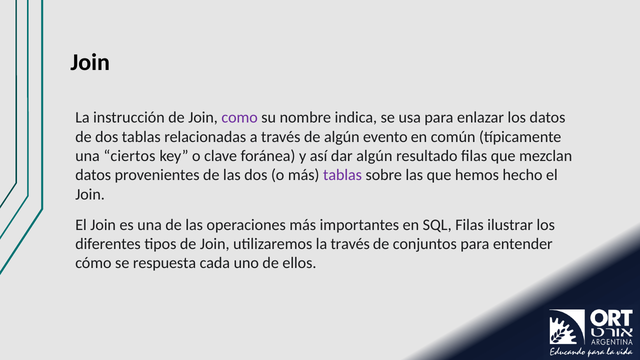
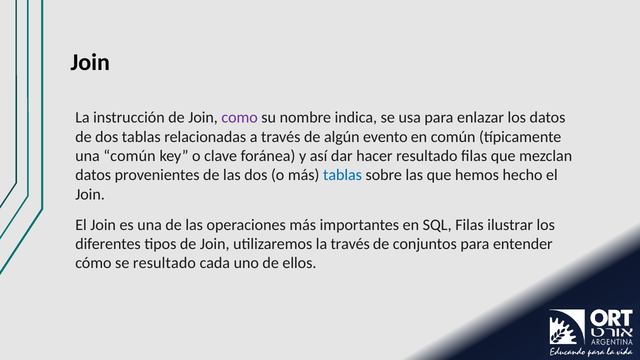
una ciertos: ciertos -> común (130, 156)
dar algún: algún -> hacer (374, 156)
tablas colour: purple -> blue (343, 175)
se respuesta: respuesta -> resultado (164, 263)
